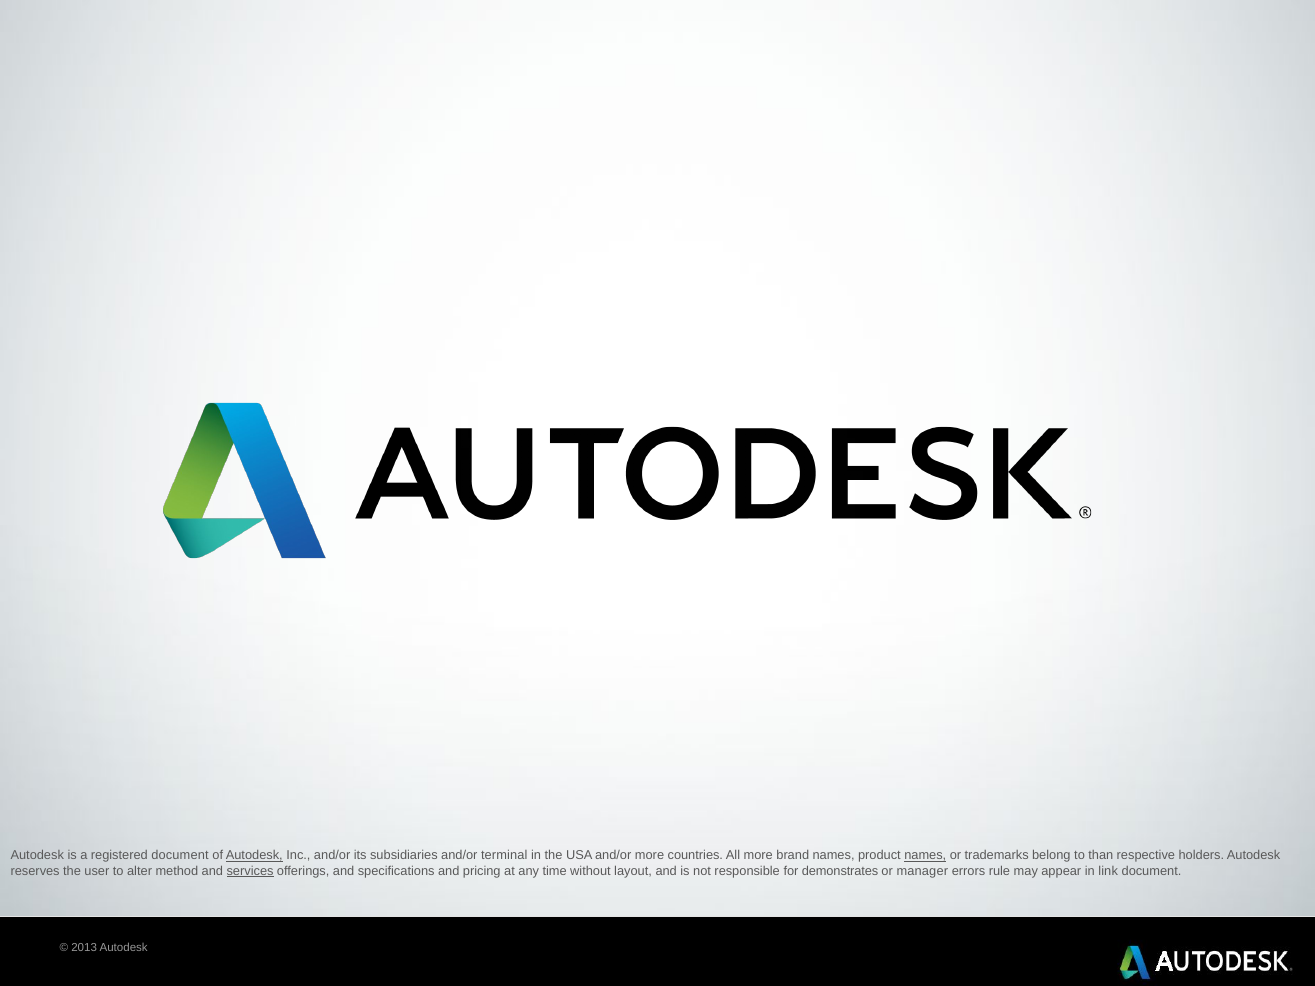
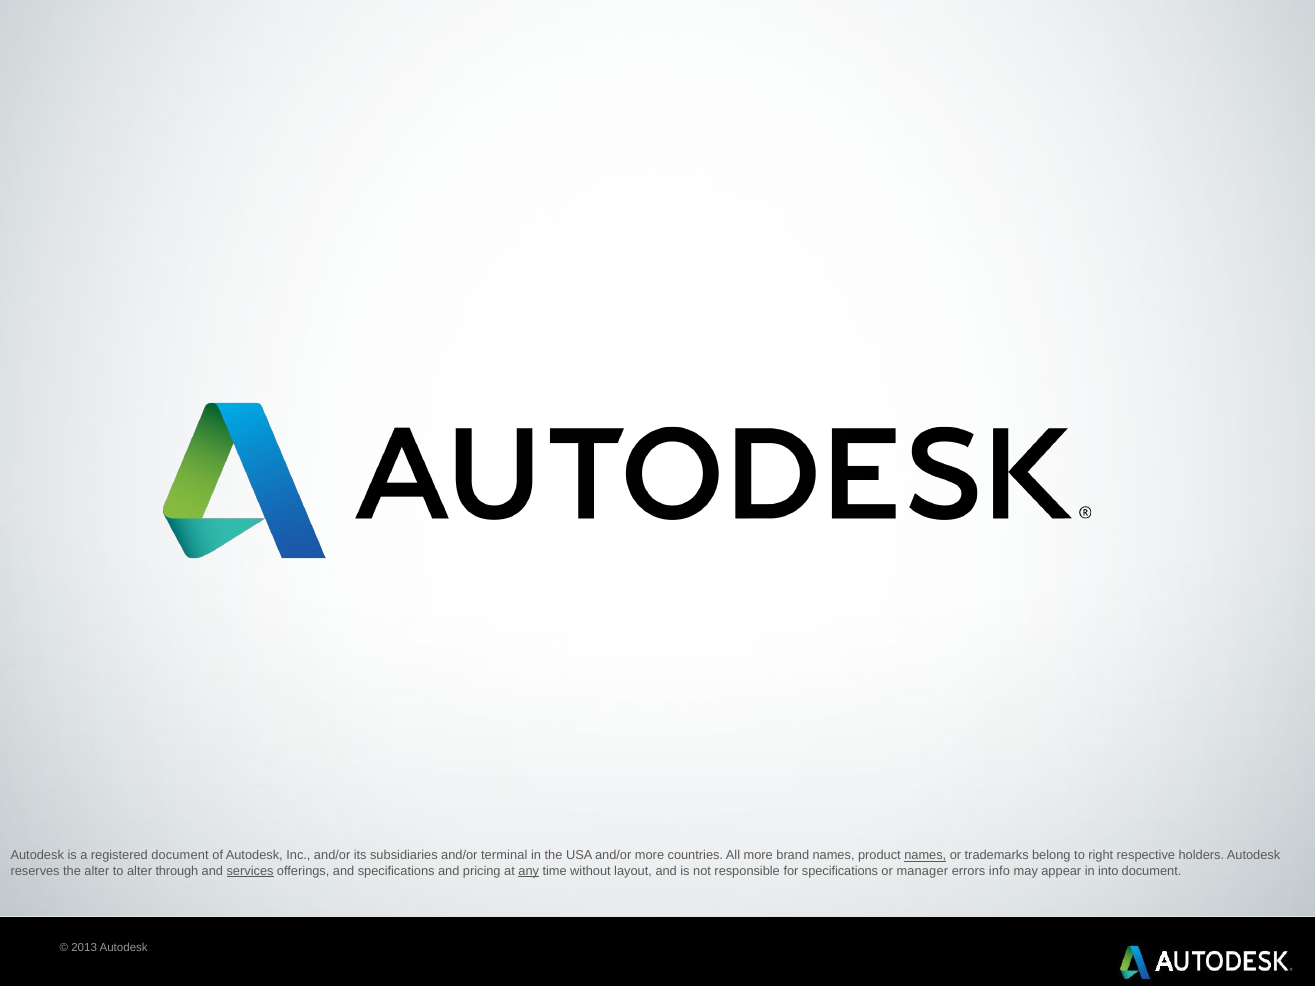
Autodesk underline: present -> none (254, 856)
than: than -> right (1101, 856)
the user: user -> alter (97, 871)
method: method -> through (177, 871)
any underline: none -> present (529, 871)
for demonstrates: demonstrates -> specifications (840, 871)
rule: rule -> info (999, 871)
link: link -> into (1108, 871)
